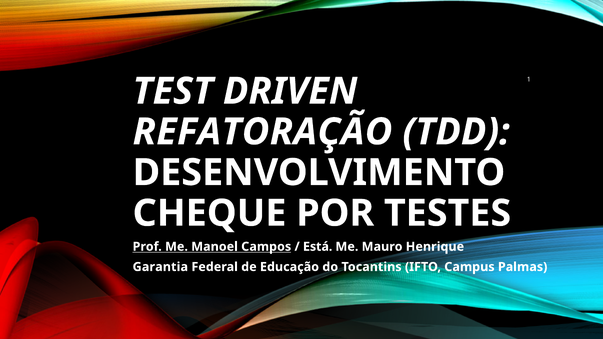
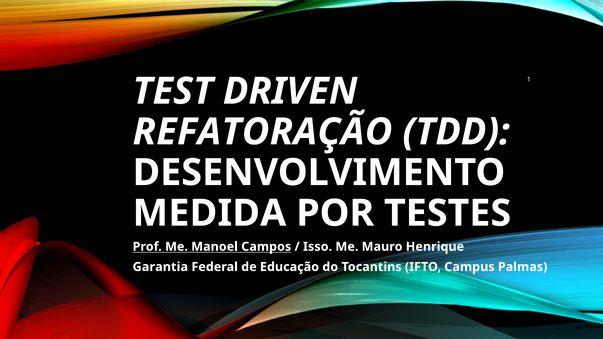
CHEQUE: CHEQUE -> MEDIDA (209, 213)
Está: Está -> Isso (318, 247)
